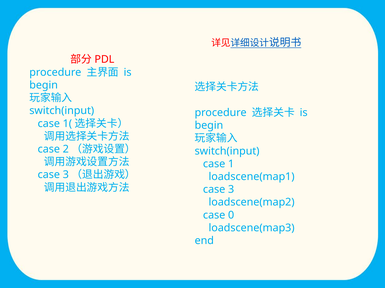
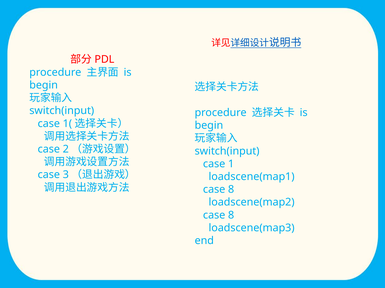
3: 3 -> 8 (231, 190)
0: 0 -> 8 (231, 216)
